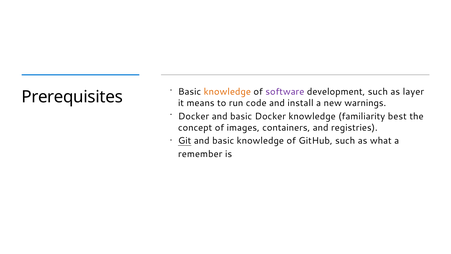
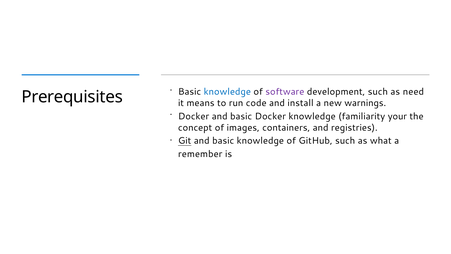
knowledge colour: orange -> blue (227, 92)
layer: layer -> need (413, 92)
best: best -> your (397, 116)
